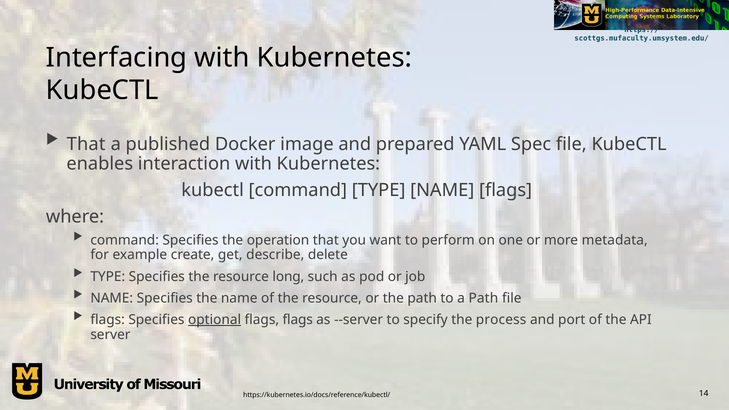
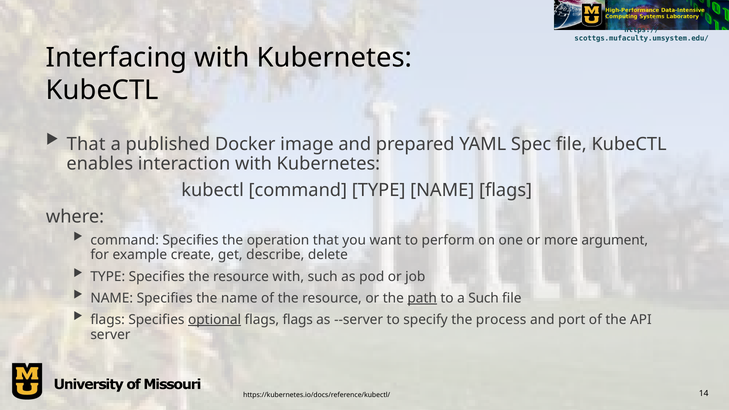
metadata: metadata -> argument (615, 240)
resource long: long -> with (288, 277)
path underline: none -> present (422, 298)
a Path: Path -> Such (484, 298)
